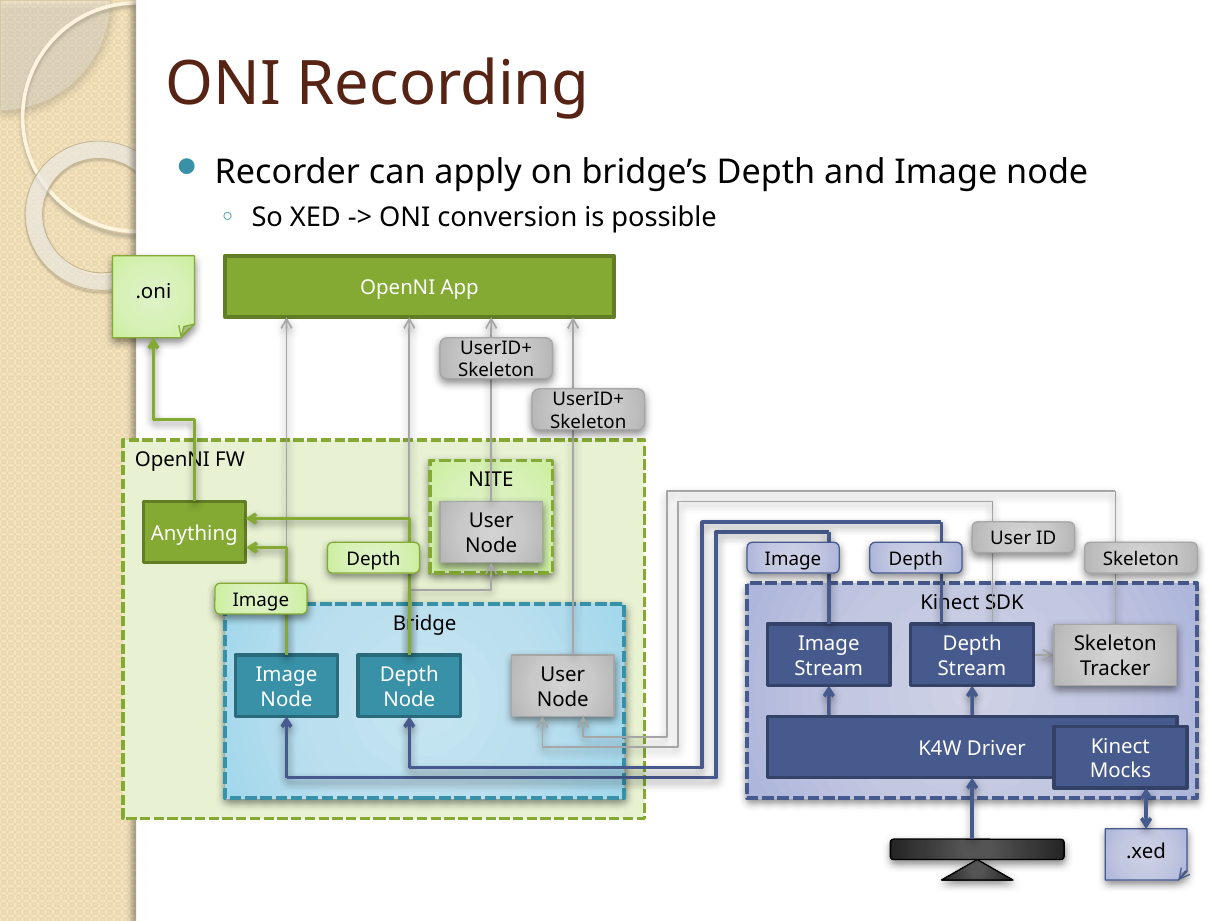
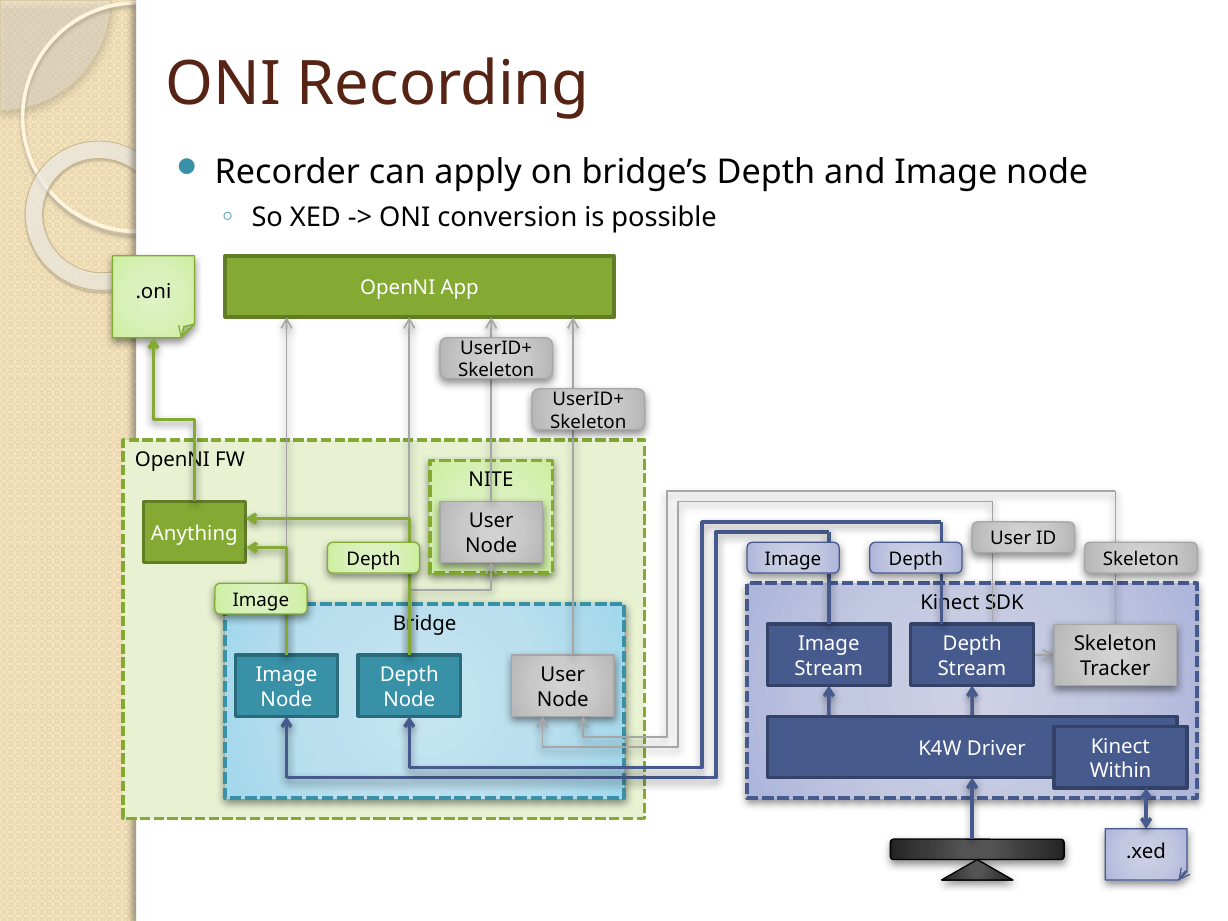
Mocks: Mocks -> Within (1121, 771)
